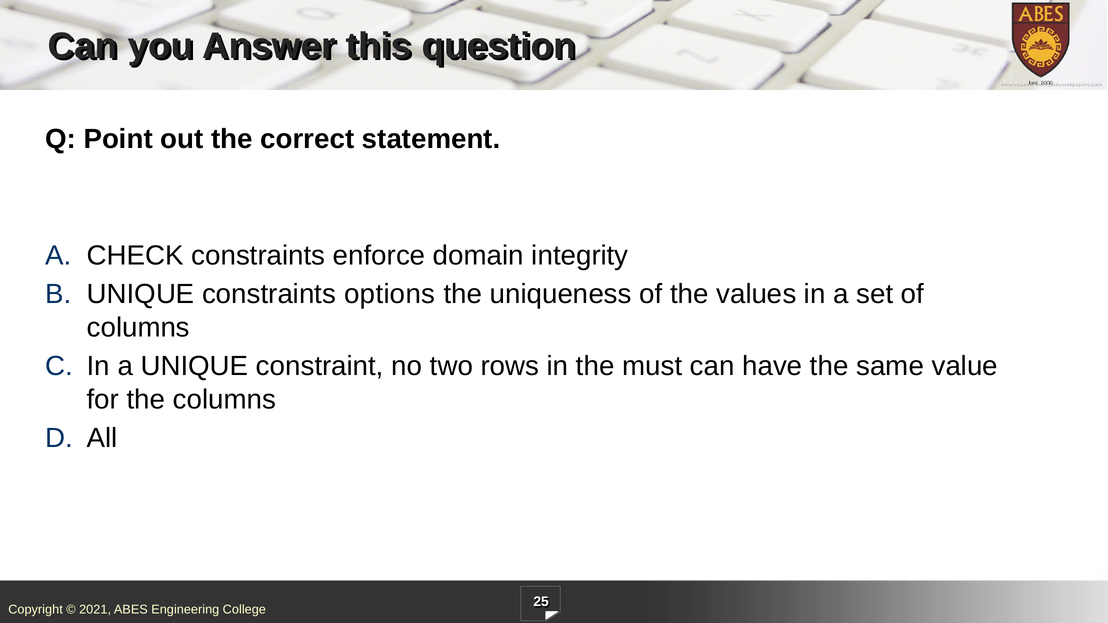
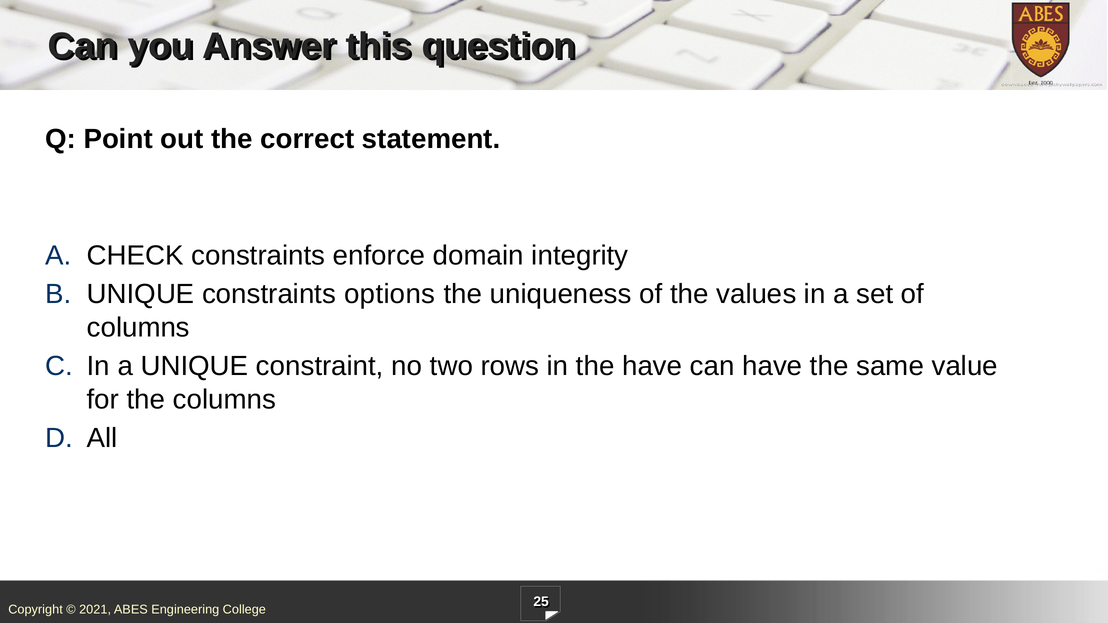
the must: must -> have (652, 366)
